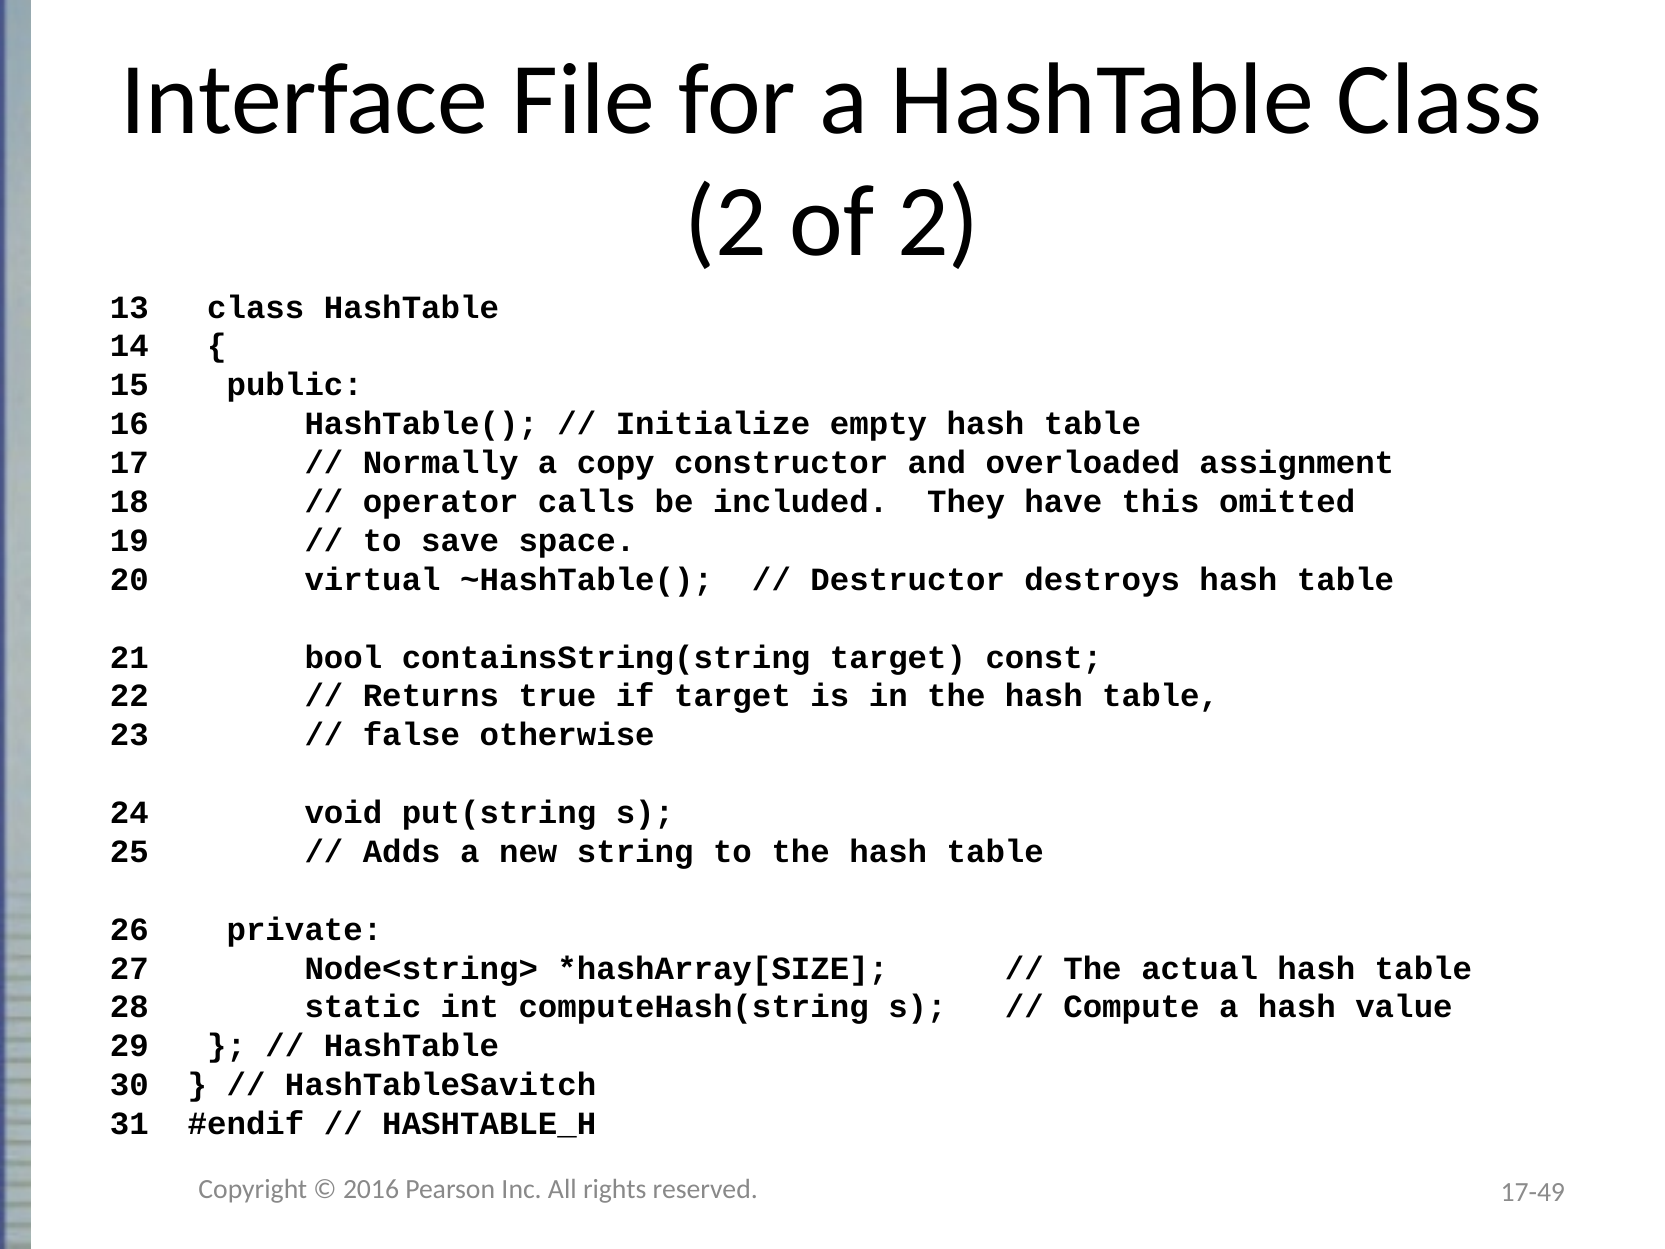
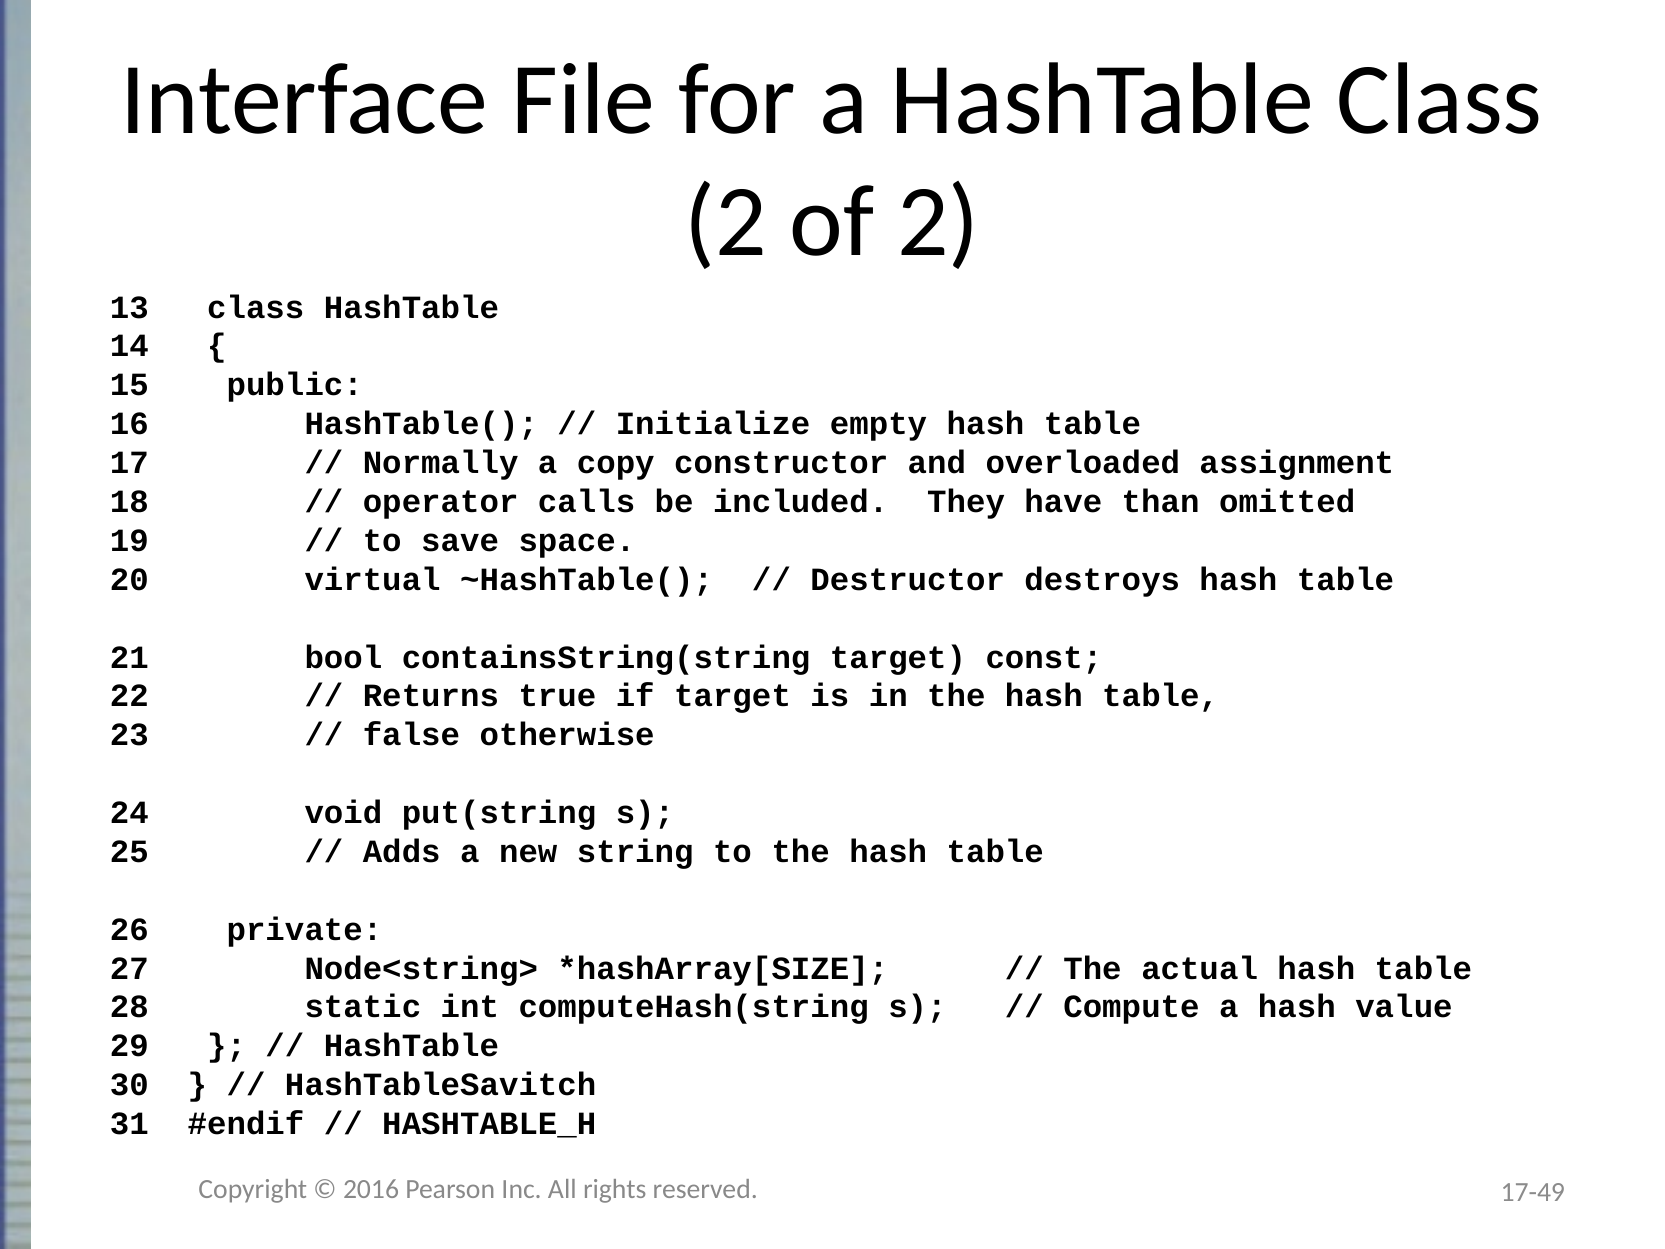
this: this -> than (1161, 502)
